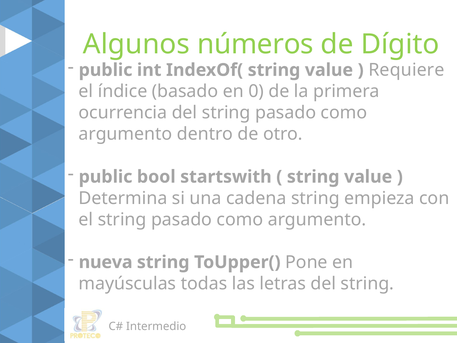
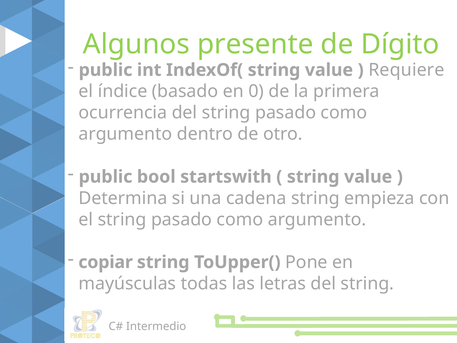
números: números -> presente (255, 44)
nueva: nueva -> copiar (106, 262)
